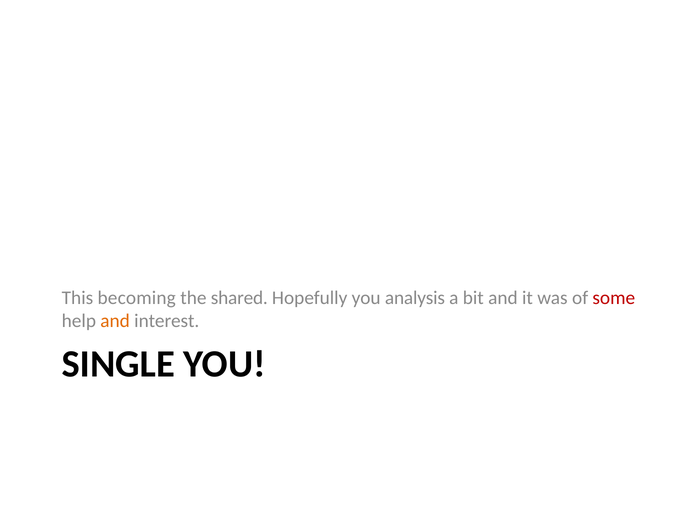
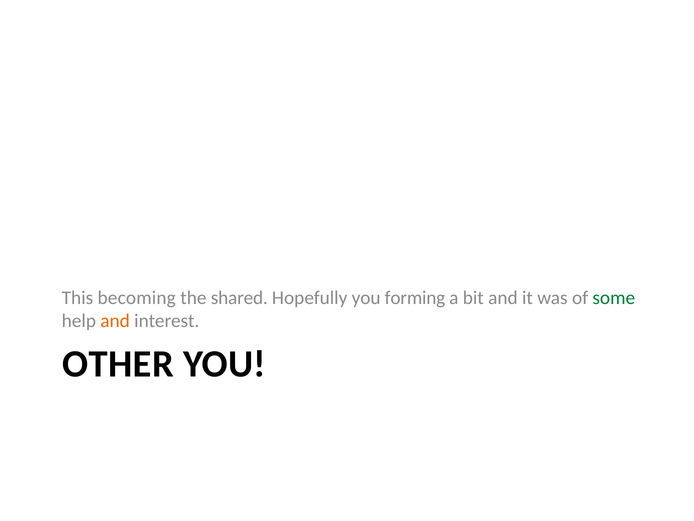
analysis: analysis -> forming (415, 298)
some colour: red -> green (614, 298)
SINGLE: SINGLE -> OTHER (118, 364)
